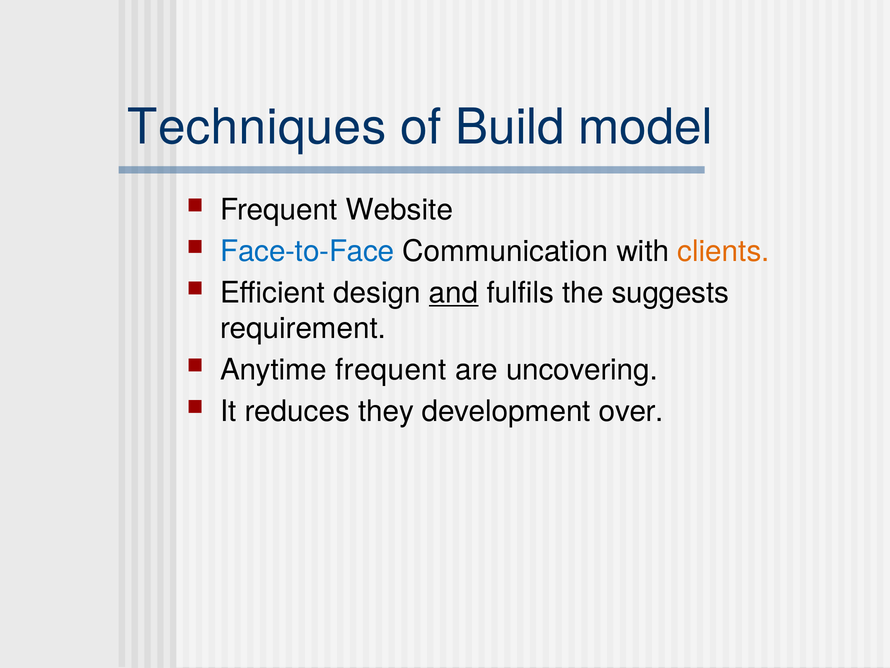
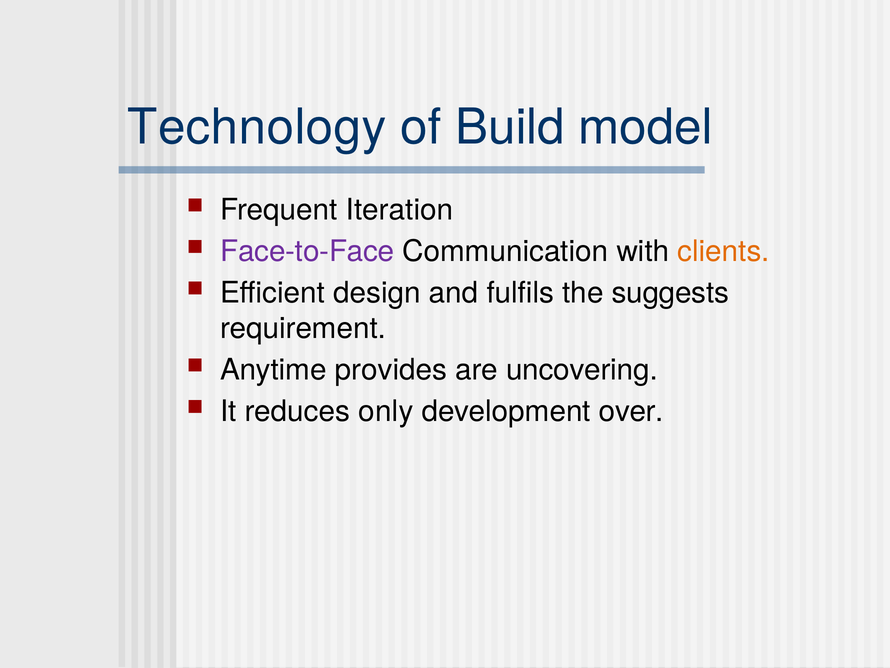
Techniques: Techniques -> Technology (257, 127)
Website: Website -> Iteration (399, 210)
Face-to-Face colour: blue -> purple (307, 251)
and underline: present -> none (454, 293)
Anytime frequent: frequent -> provides (391, 370)
they: they -> only (386, 411)
